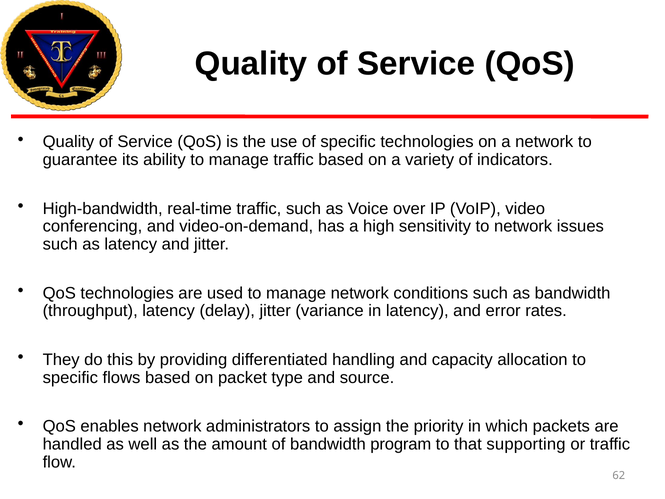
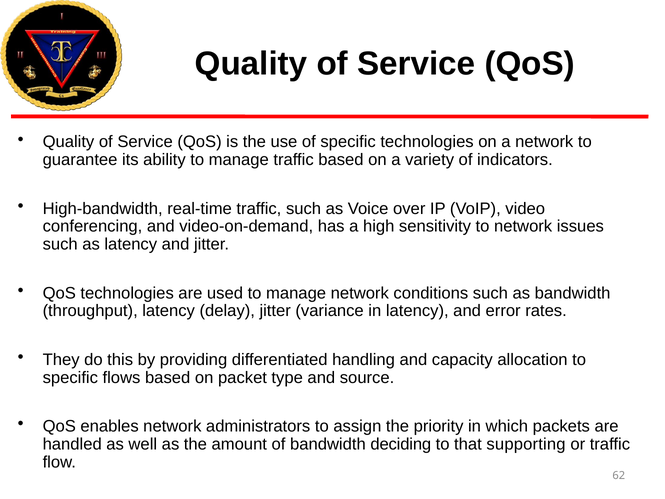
program: program -> deciding (401, 444)
